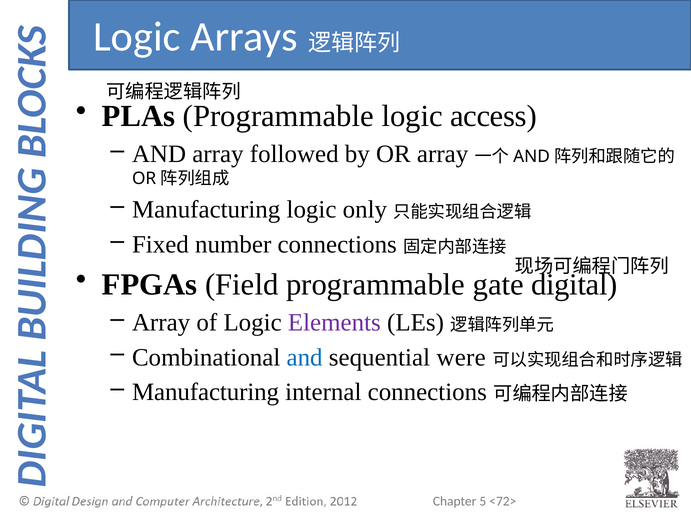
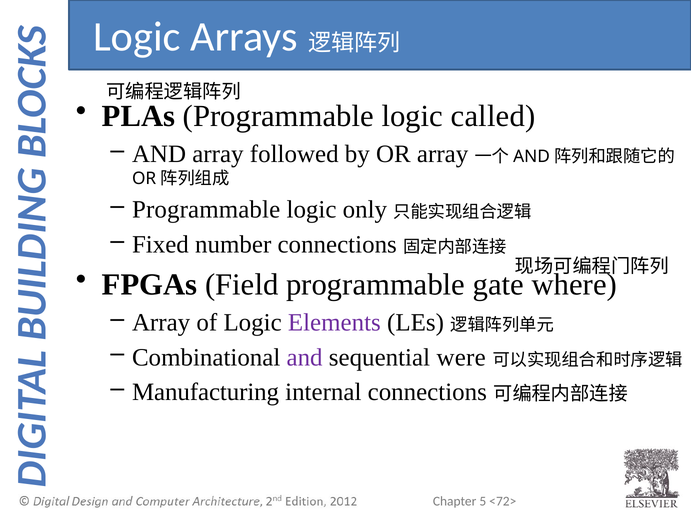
access: access -> called (493, 116)
Manufacturing: Manufacturing -> Programmable (206, 210)
digital: digital -> where (574, 285)
and colour: blue -> purple (305, 357)
